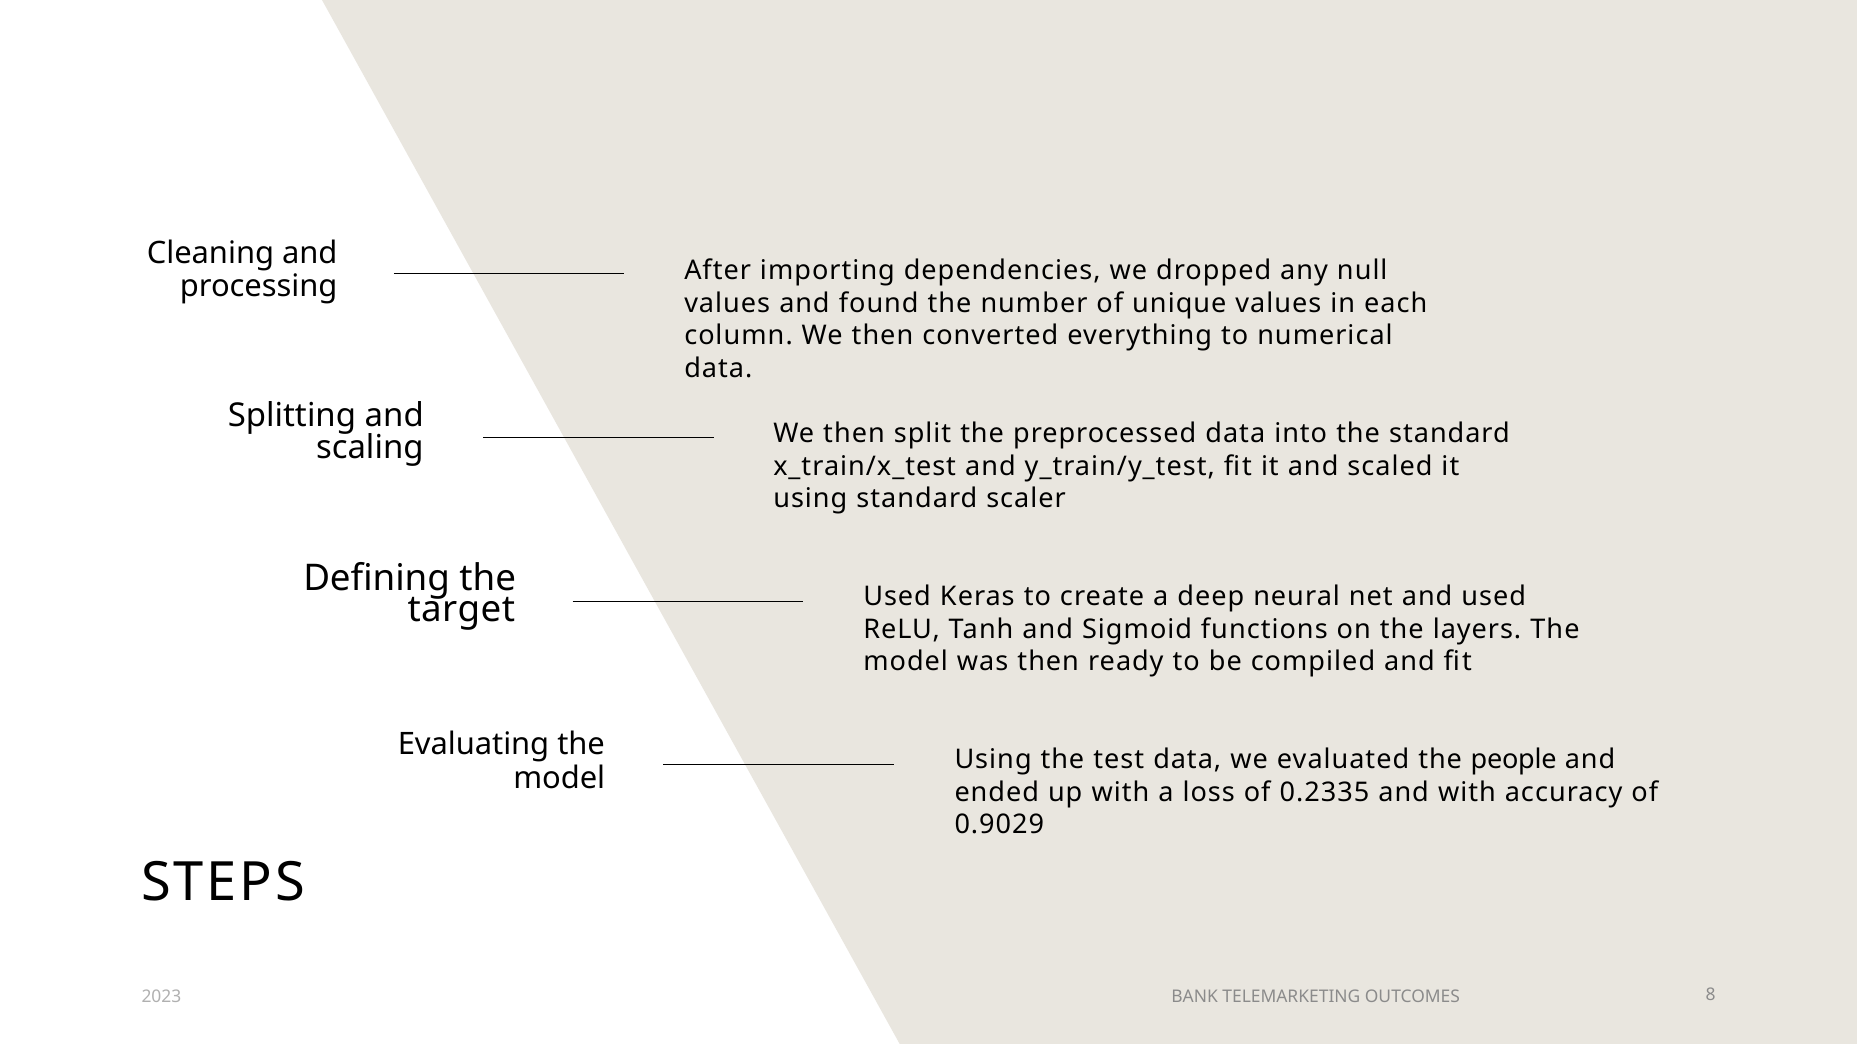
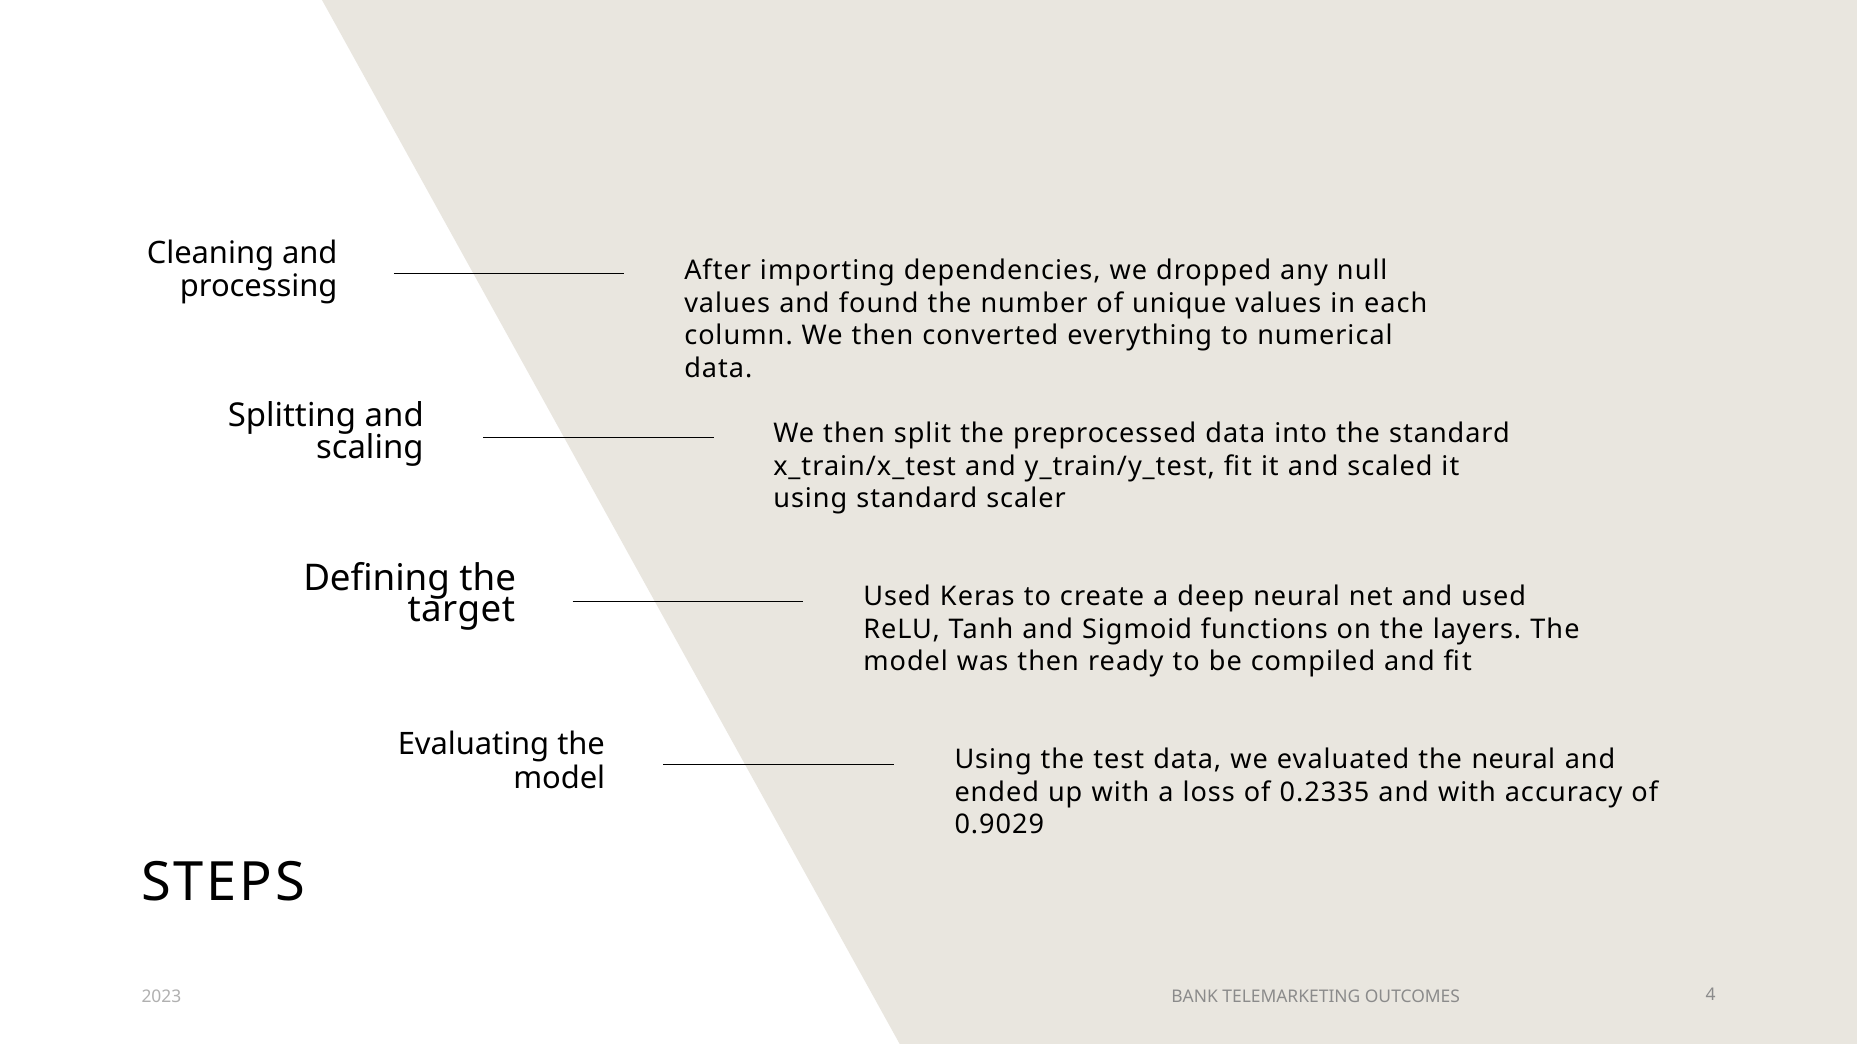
the people: people -> neural (1513, 760)
8: 8 -> 4 (1711, 996)
